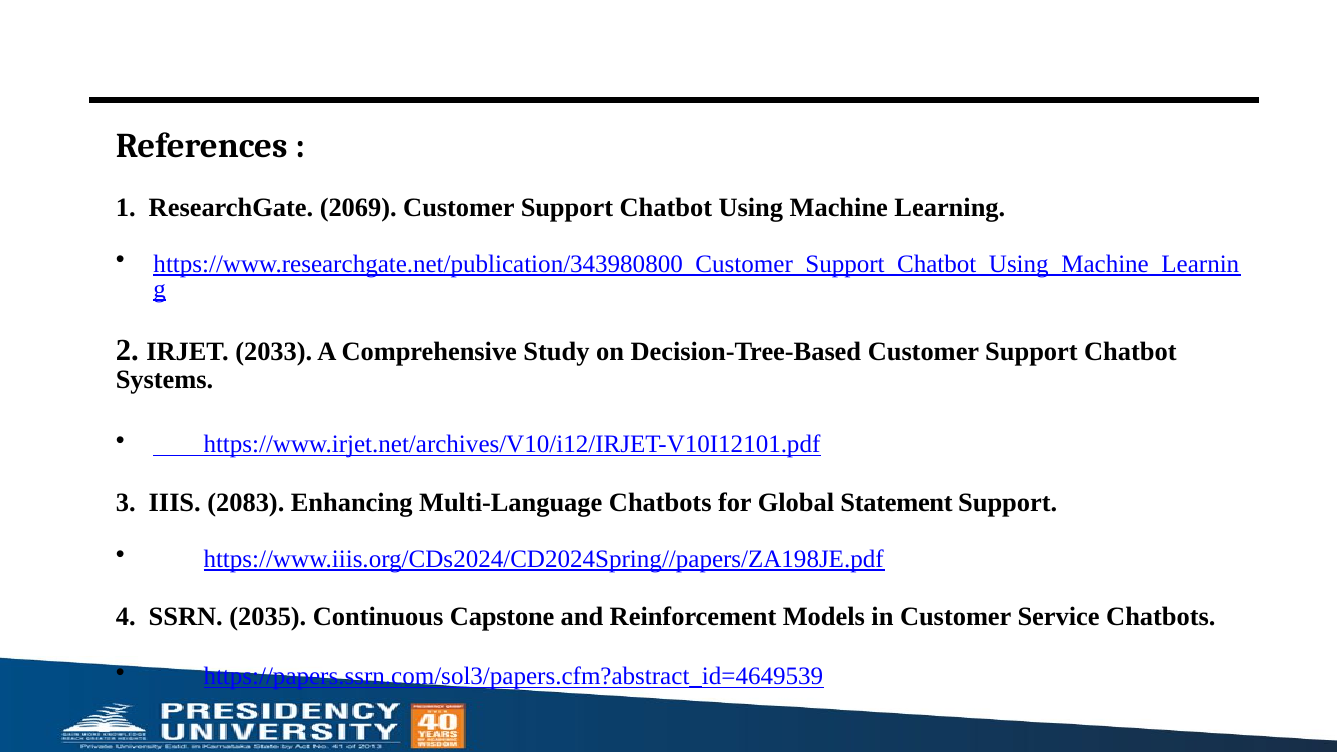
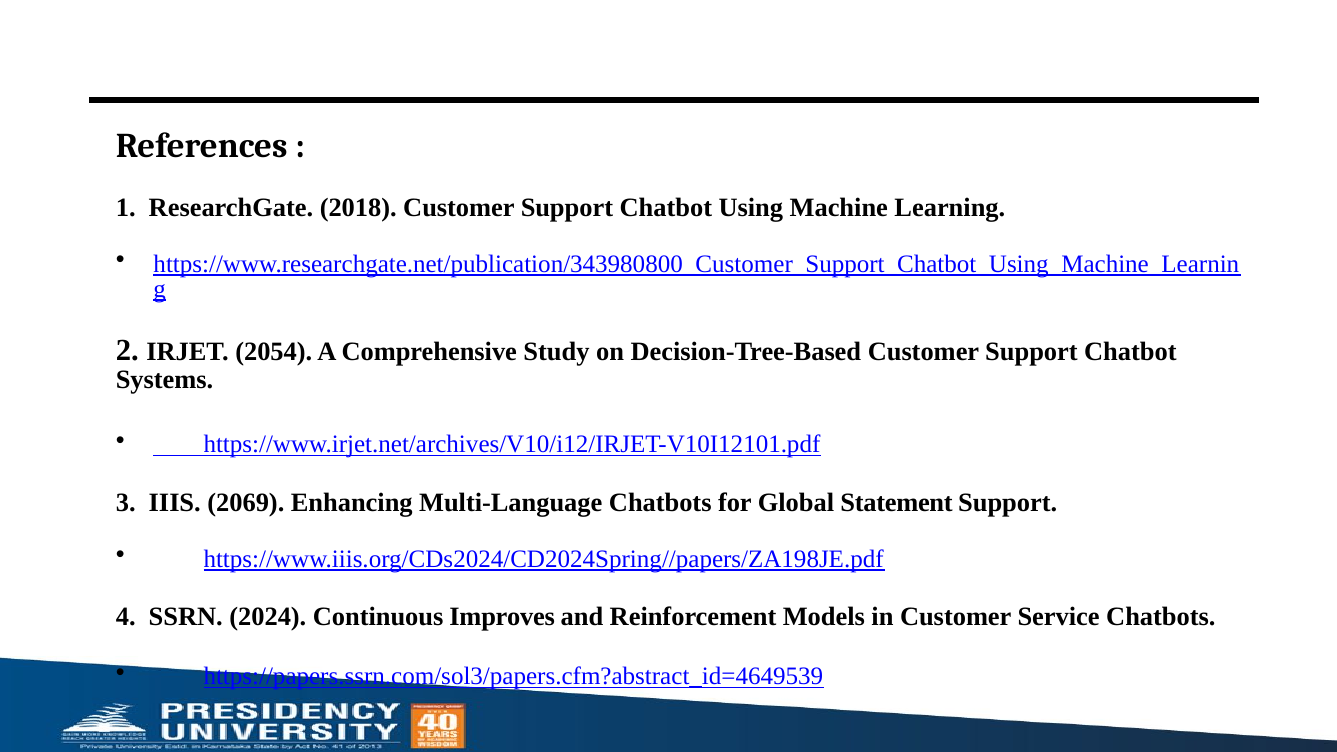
2069: 2069 -> 2018 (358, 208)
2033: 2033 -> 2054 (274, 351)
2083: 2083 -> 2069 (246, 503)
2035: 2035 -> 2024 (268, 617)
Capstone: Capstone -> Improves (502, 617)
